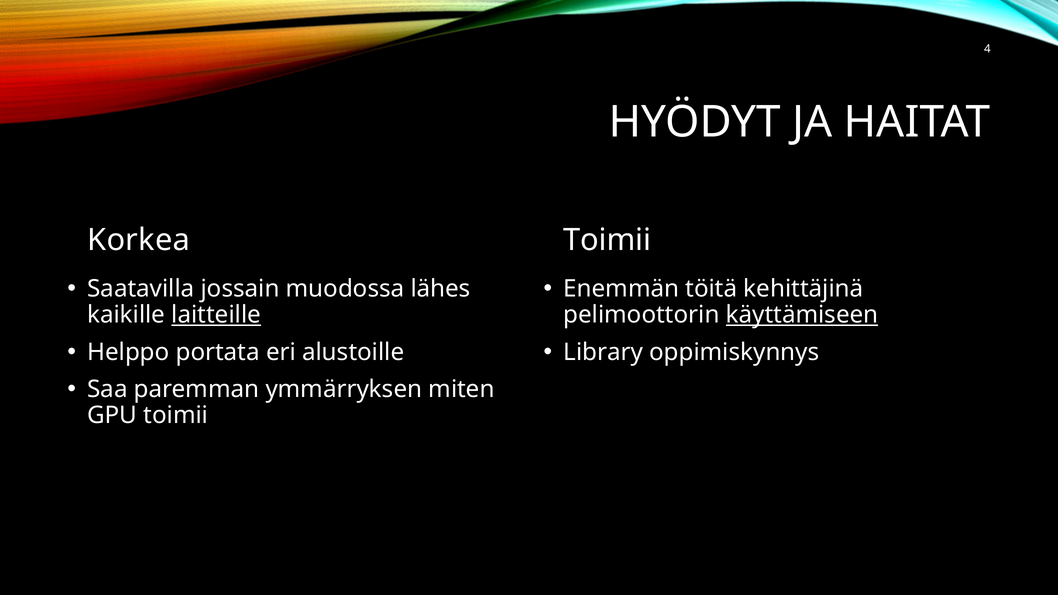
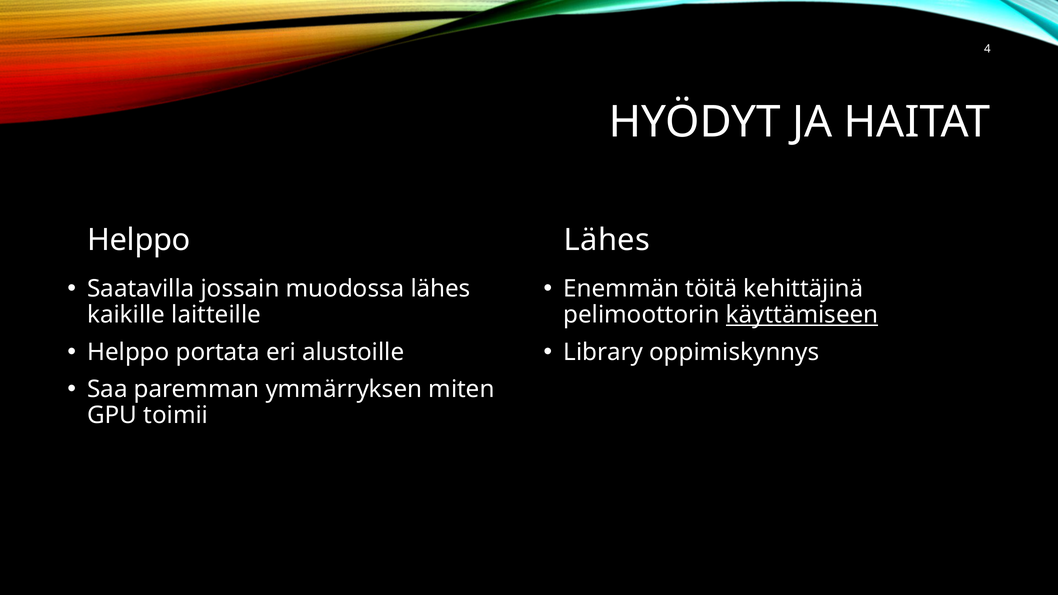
Korkea: Korkea -> Helppo (139, 240)
Toimii: Toimii -> Lähes (607, 240)
laitteille underline: present -> none (216, 315)
